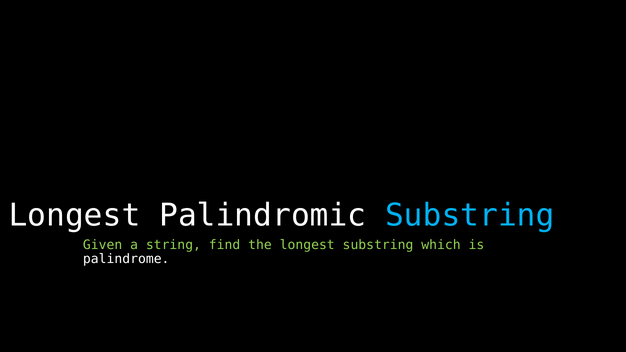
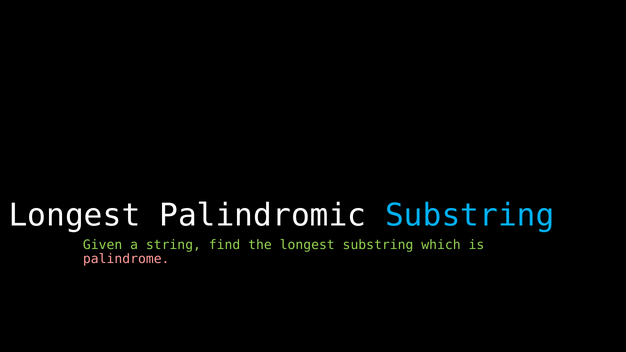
palindrome colour: white -> pink (126, 259)
